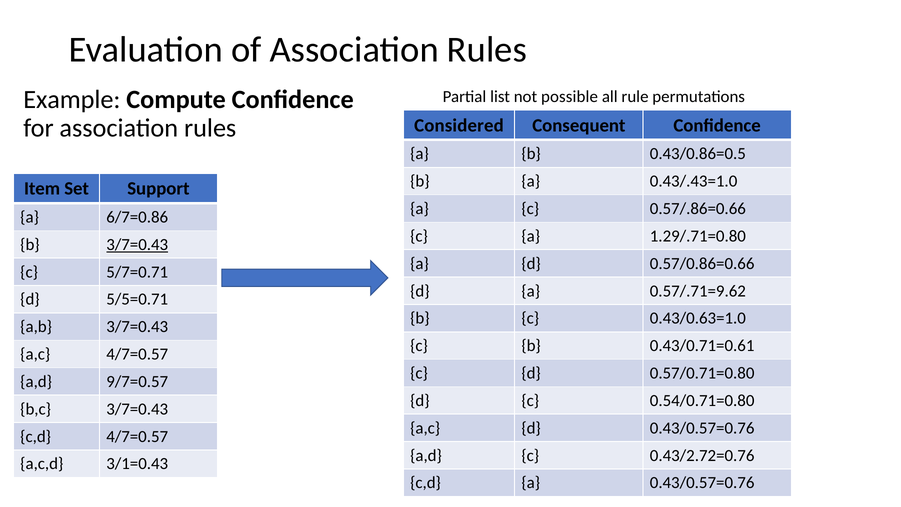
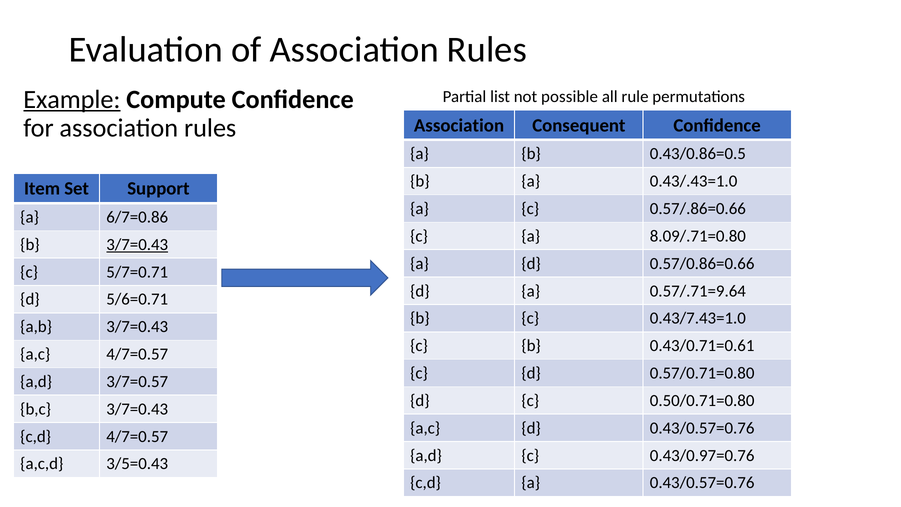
Example underline: none -> present (72, 100)
rules Considered: Considered -> Association (459, 125)
1.29/.71=0.80: 1.29/.71=0.80 -> 8.09/.71=0.80 (698, 236)
0.57/.71=9.62: 0.57/.71=9.62 -> 0.57/.71=9.64 (698, 291)
5/5=0.71: 5/5=0.71 -> 5/6=0.71 (137, 299)
0.43/0.63=1.0: 0.43/0.63=1.0 -> 0.43/7.43=1.0 (698, 318)
9/7=0.57: 9/7=0.57 -> 3/7=0.57 (137, 381)
0.54/0.71=0.80: 0.54/0.71=0.80 -> 0.50/0.71=0.80 (702, 400)
0.43/2.72=0.76: 0.43/2.72=0.76 -> 0.43/0.97=0.76 (702, 455)
3/1=0.43: 3/1=0.43 -> 3/5=0.43 (137, 464)
